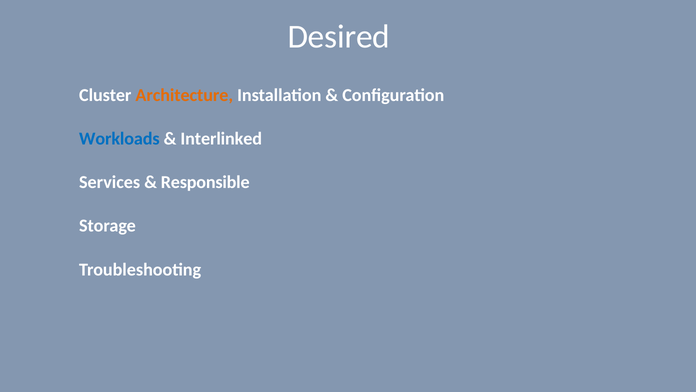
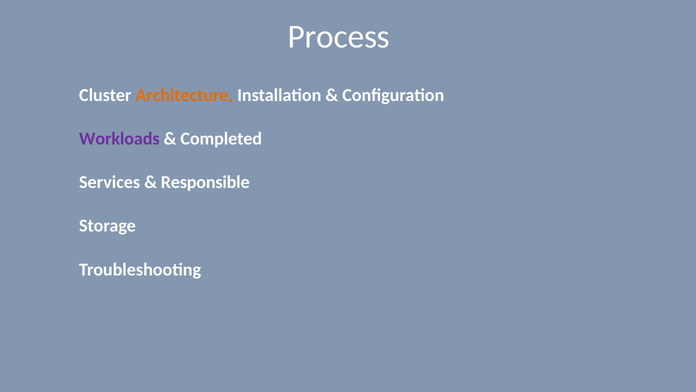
Desired: Desired -> Process (339, 37)
Workloads colour: blue -> purple (119, 139)
Interlinked: Interlinked -> Completed (221, 139)
